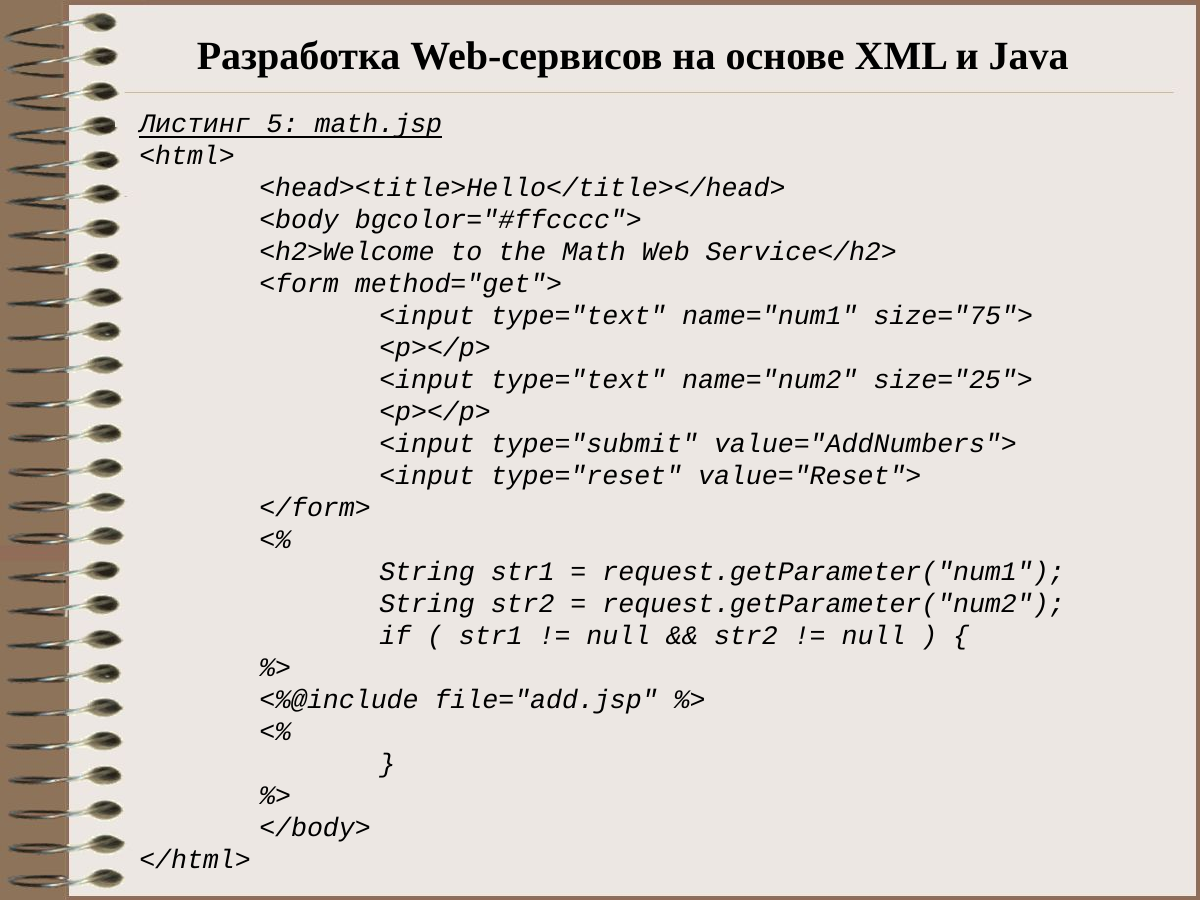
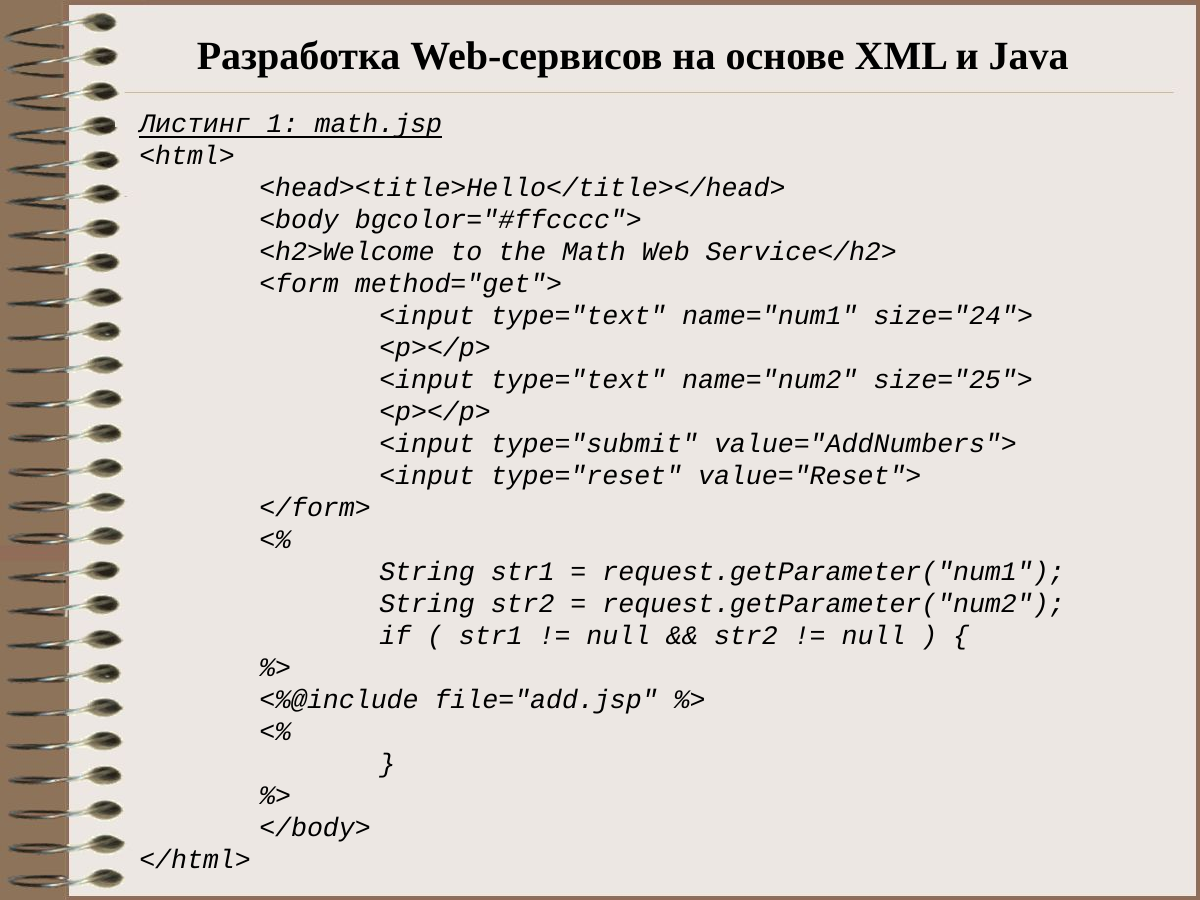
5: 5 -> 1 (283, 124)
size="75">: size="75"> -> size="24"> (953, 316)
